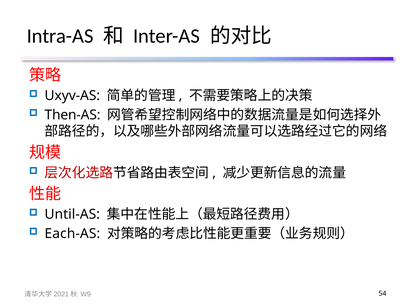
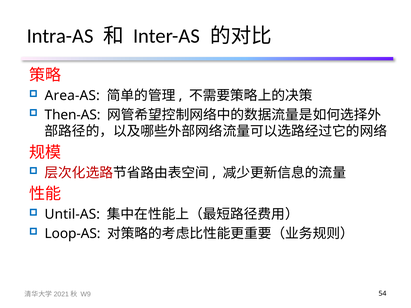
Uxyv-AS: Uxyv-AS -> Area-AS (72, 96)
Each-AS: Each-AS -> Loop-AS (73, 234)
